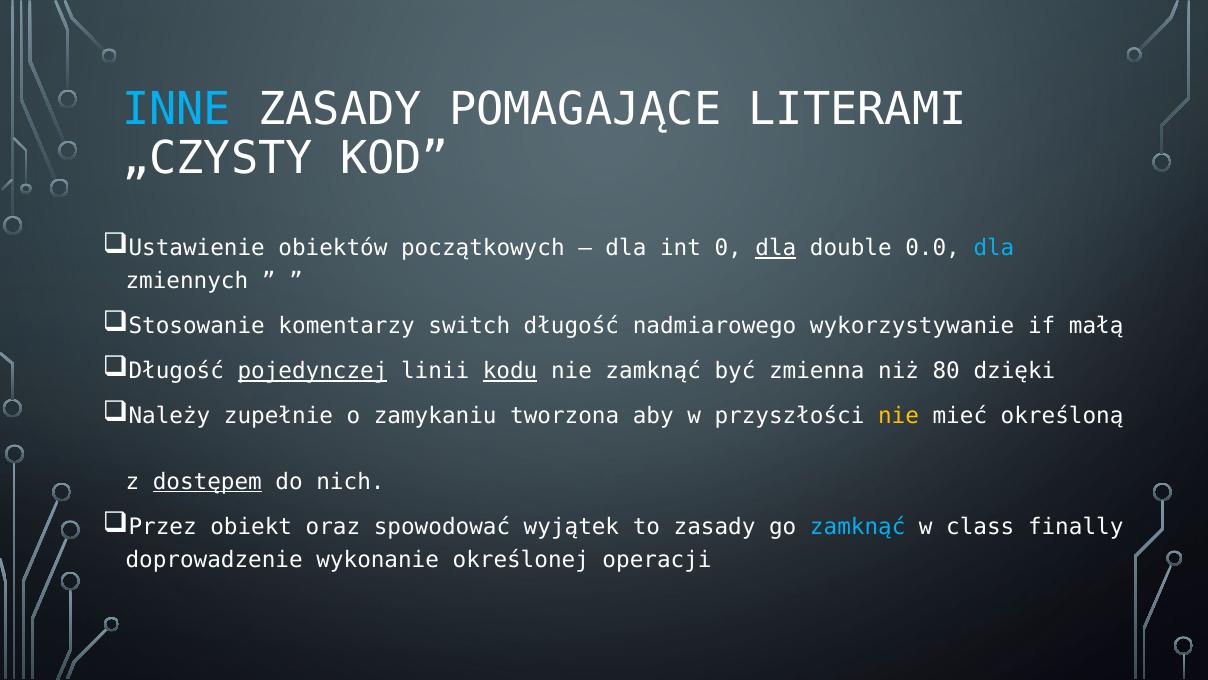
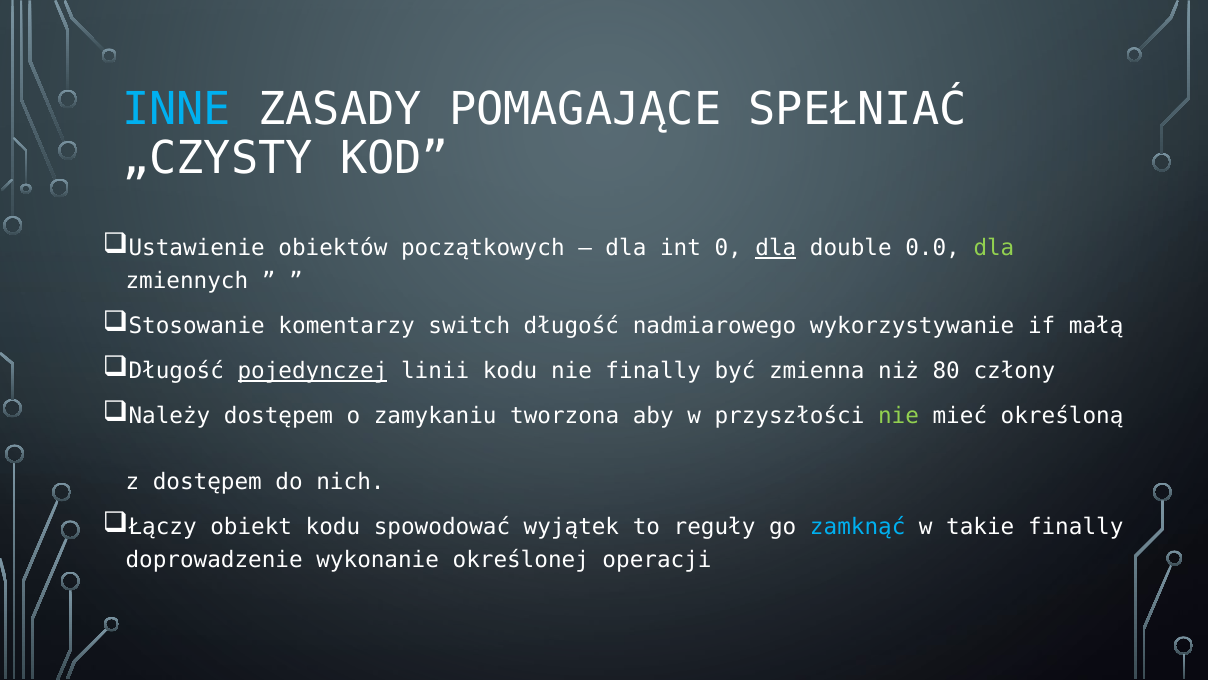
LITERAMI: LITERAMI -> SPEŁNIAĆ (858, 110)
dla colour: light blue -> light green (994, 248)
kodu underline: present -> none (510, 371)
nie zamknąć: zamknąć -> finally (653, 371)
dzięki: dzięki -> człony (1014, 371)
Należy zupełnie: zupełnie -> dostępem (278, 416)
nie colour: yellow -> light green (899, 416)
dostępem underline: present -> none (207, 481)
Przez: Przez -> Łączy (163, 527)
obiekt oraz: oraz -> kodu (333, 527)
to zasady: zasady -> reguły (715, 527)
class: class -> takie (980, 527)
